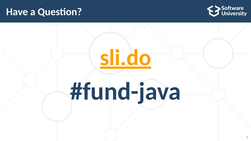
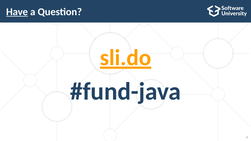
Have underline: none -> present (17, 12)
